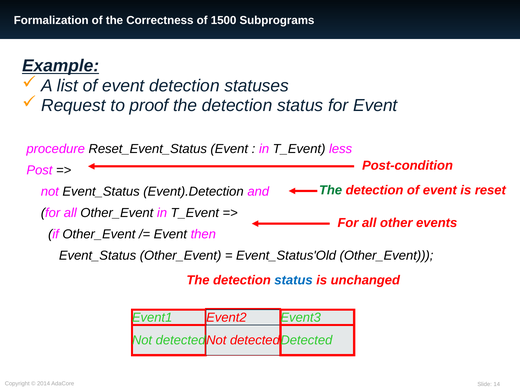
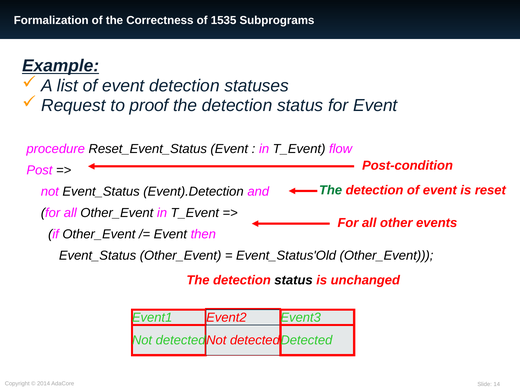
1500: 1500 -> 1535 (224, 20)
less: less -> flow (341, 149)
status colour: blue -> black (294, 280)
